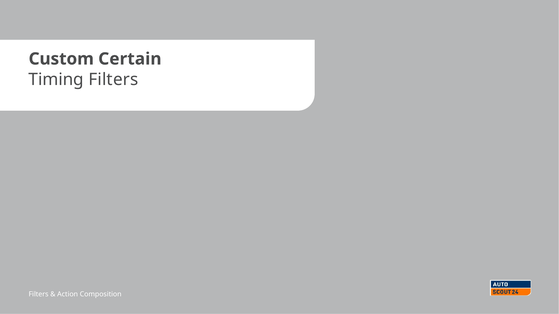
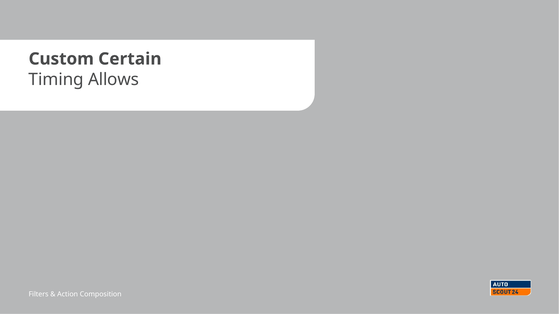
Timing Filters: Filters -> Allows (114, 79)
